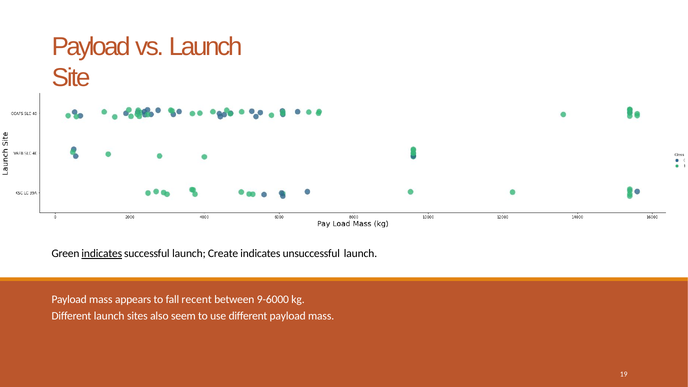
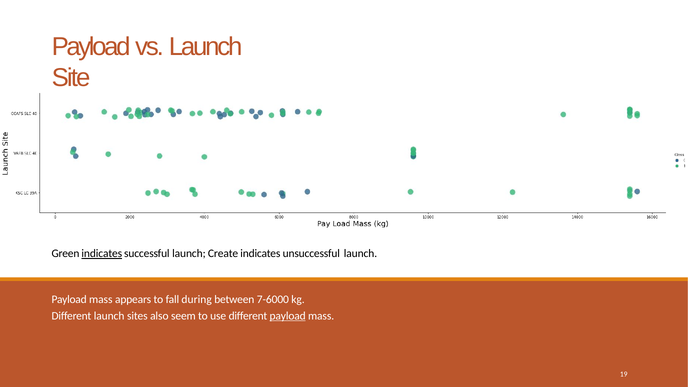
recent: recent -> during (197, 299)
9-6000: 9-6000 -> 7-6000 (273, 299)
payload underline: none -> present (288, 316)
